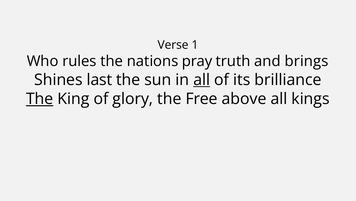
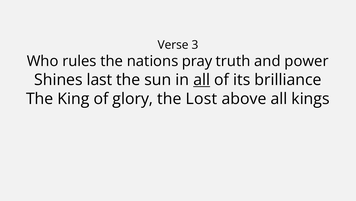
1: 1 -> 3 (195, 45)
brings: brings -> power (307, 61)
The underline: present -> none (40, 98)
Free: Free -> Lost (201, 98)
